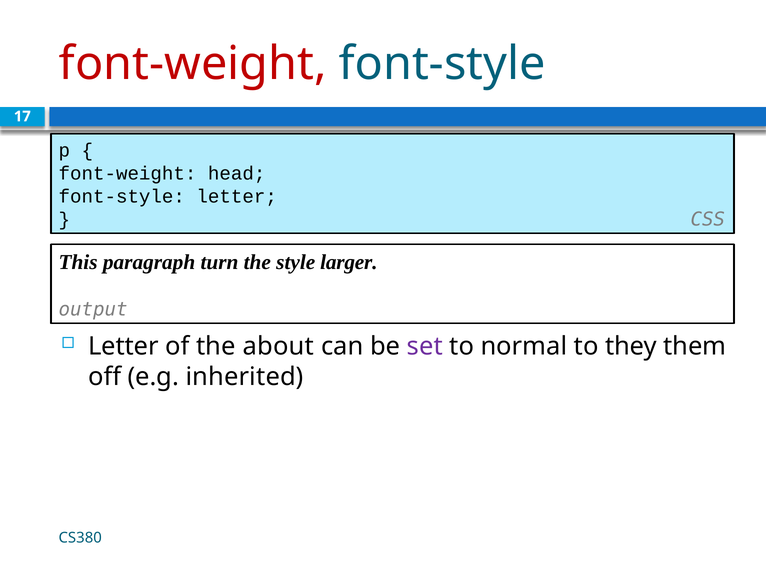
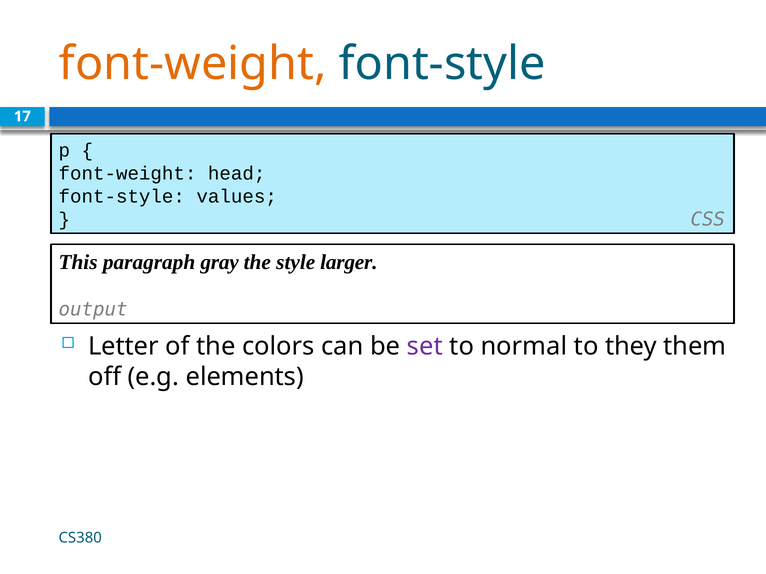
font-weight colour: red -> orange (193, 64)
font-style letter: letter -> values (237, 197)
turn: turn -> gray (220, 263)
about: about -> colors (278, 346)
inherited: inherited -> elements (245, 377)
